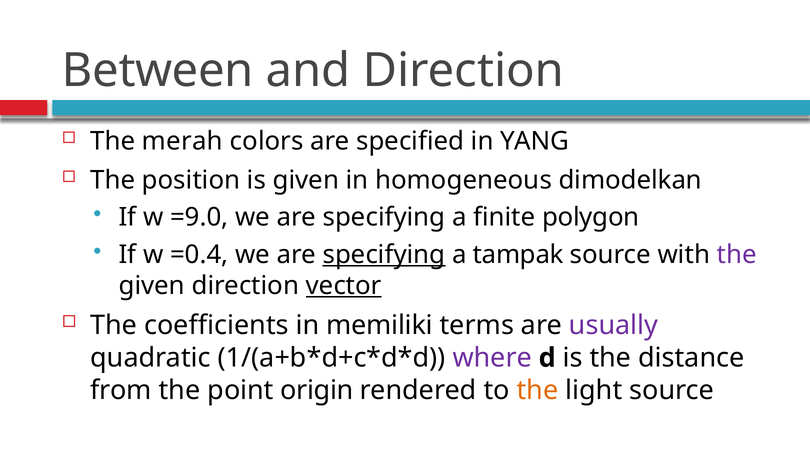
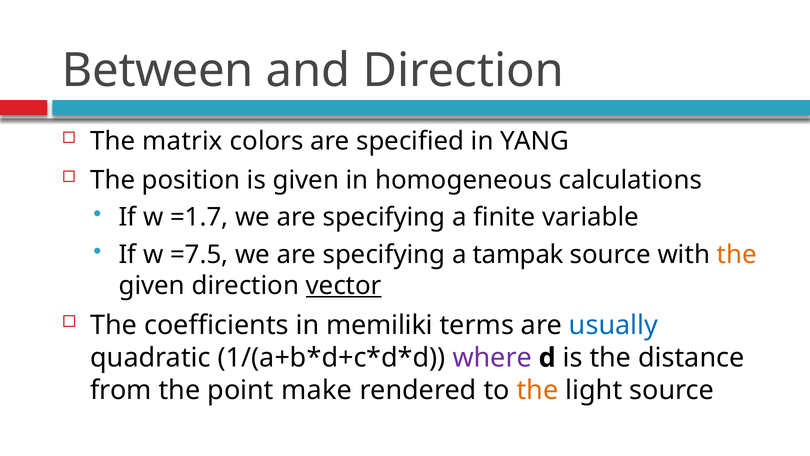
merah: merah -> matrix (182, 141)
dimodelkan: dimodelkan -> calculations (630, 180)
=9.0: =9.0 -> =1.7 (199, 217)
polygon: polygon -> variable (591, 217)
=0.4: =0.4 -> =7.5 (199, 254)
specifying underline: present -> none (384, 254)
the colour: purple -> orange (737, 254)
usually colour: purple -> blue (613, 325)
origin: origin -> make (317, 390)
